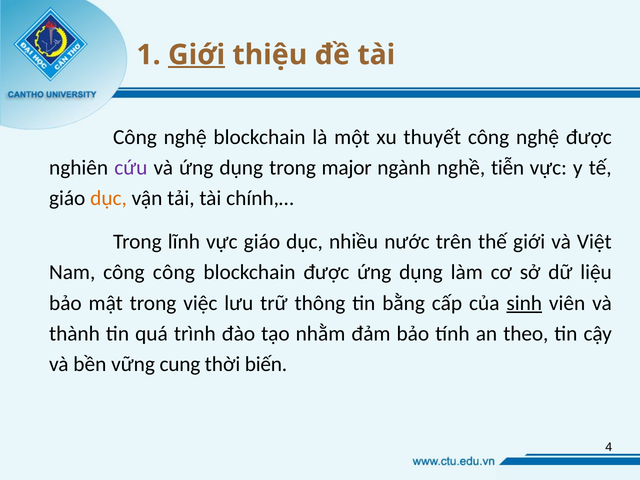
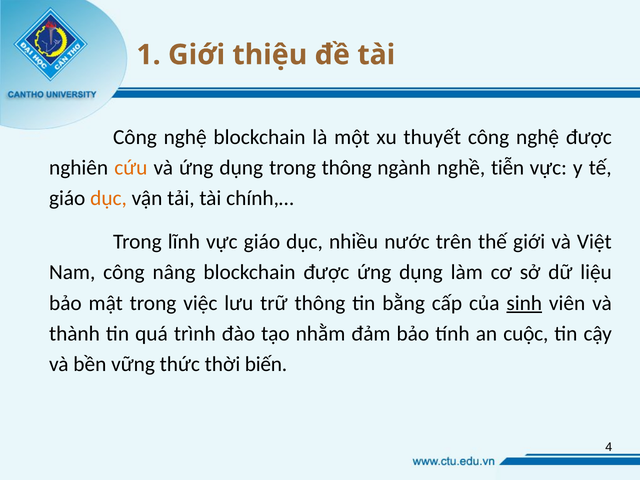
Giới underline: present -> none (197, 55)
cứu colour: purple -> orange (131, 168)
trong major: major -> thông (347, 168)
công công: công -> nâng (174, 272)
theo: theo -> cuộc (526, 334)
cung: cung -> thức (180, 364)
